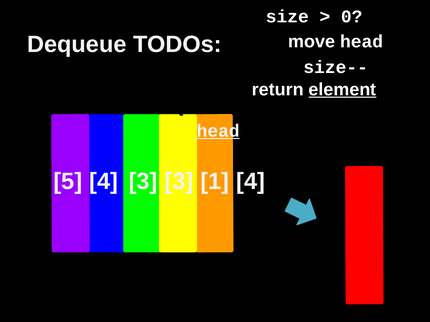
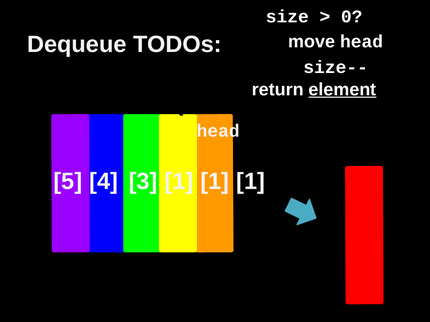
head underline: present -> none (218, 131)
3: 3 -> 1 (179, 182)
4: 4 -> 1 (251, 182)
